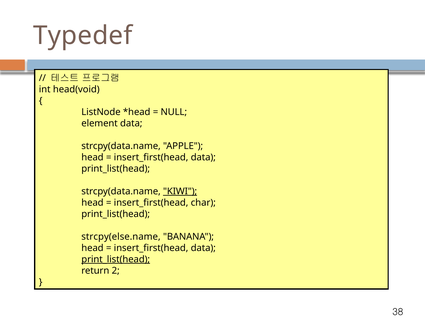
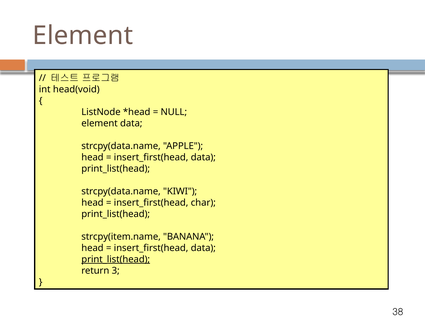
Typedef: Typedef -> Element (83, 35)
KIWI underline: present -> none (180, 191)
strcpy(else.name: strcpy(else.name -> strcpy(item.name (121, 236)
2: 2 -> 3 (116, 270)
